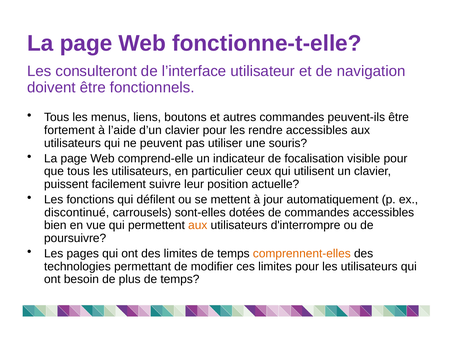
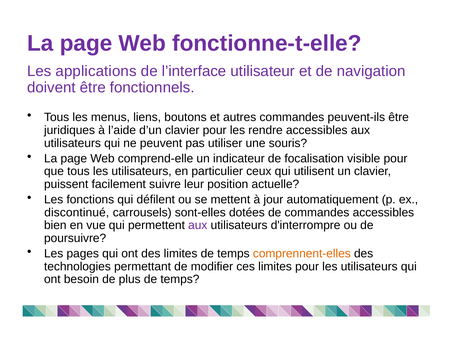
consulteront: consulteront -> applications (96, 71)
fortement: fortement -> juridiques (70, 130)
aux colour: orange -> purple (198, 225)
